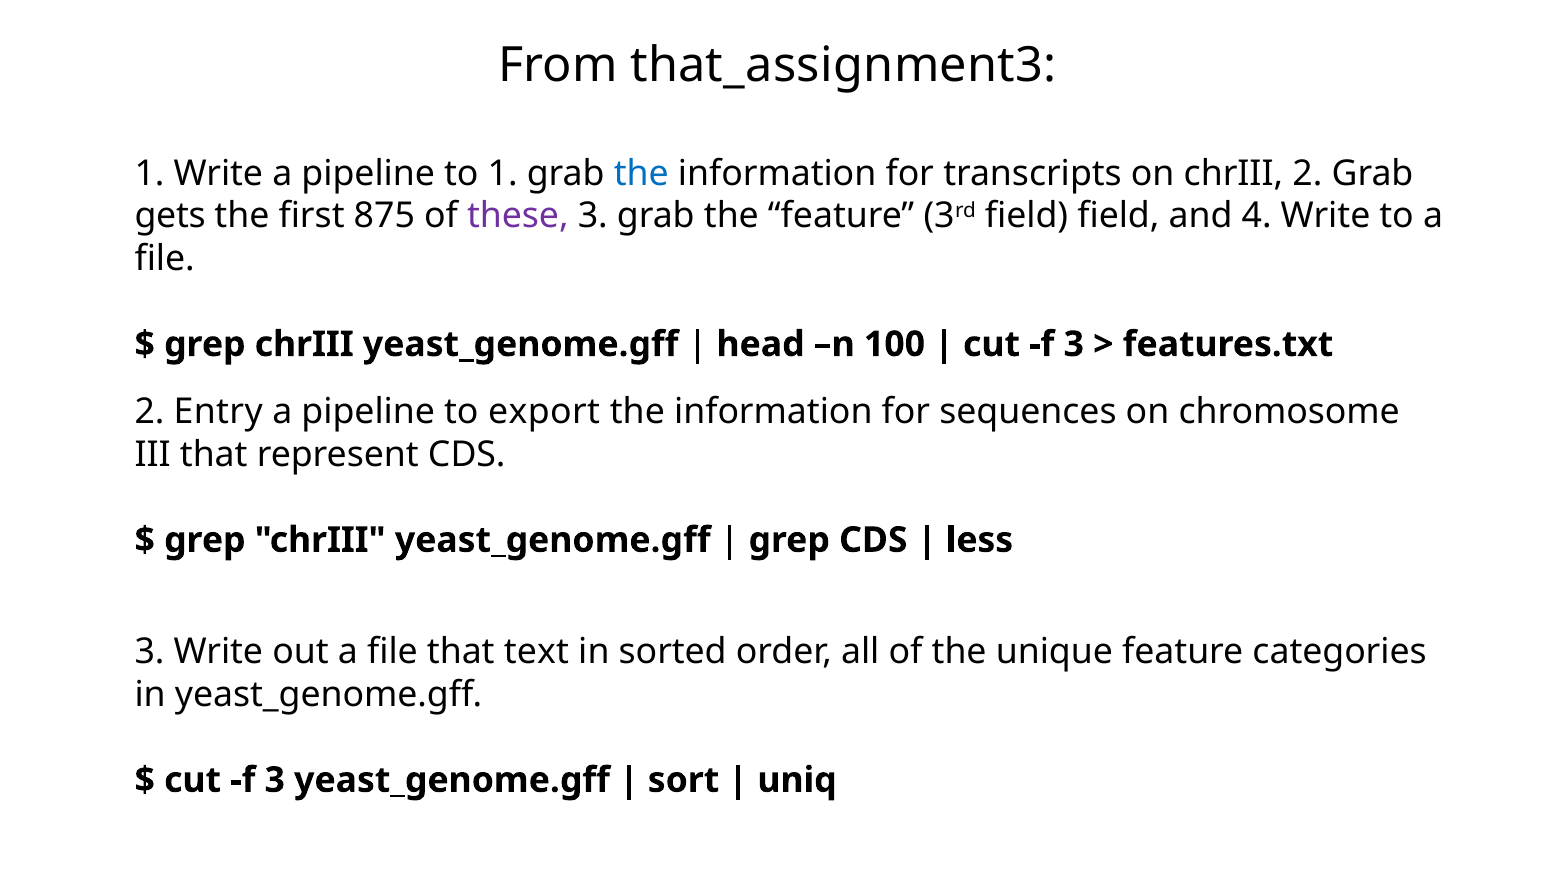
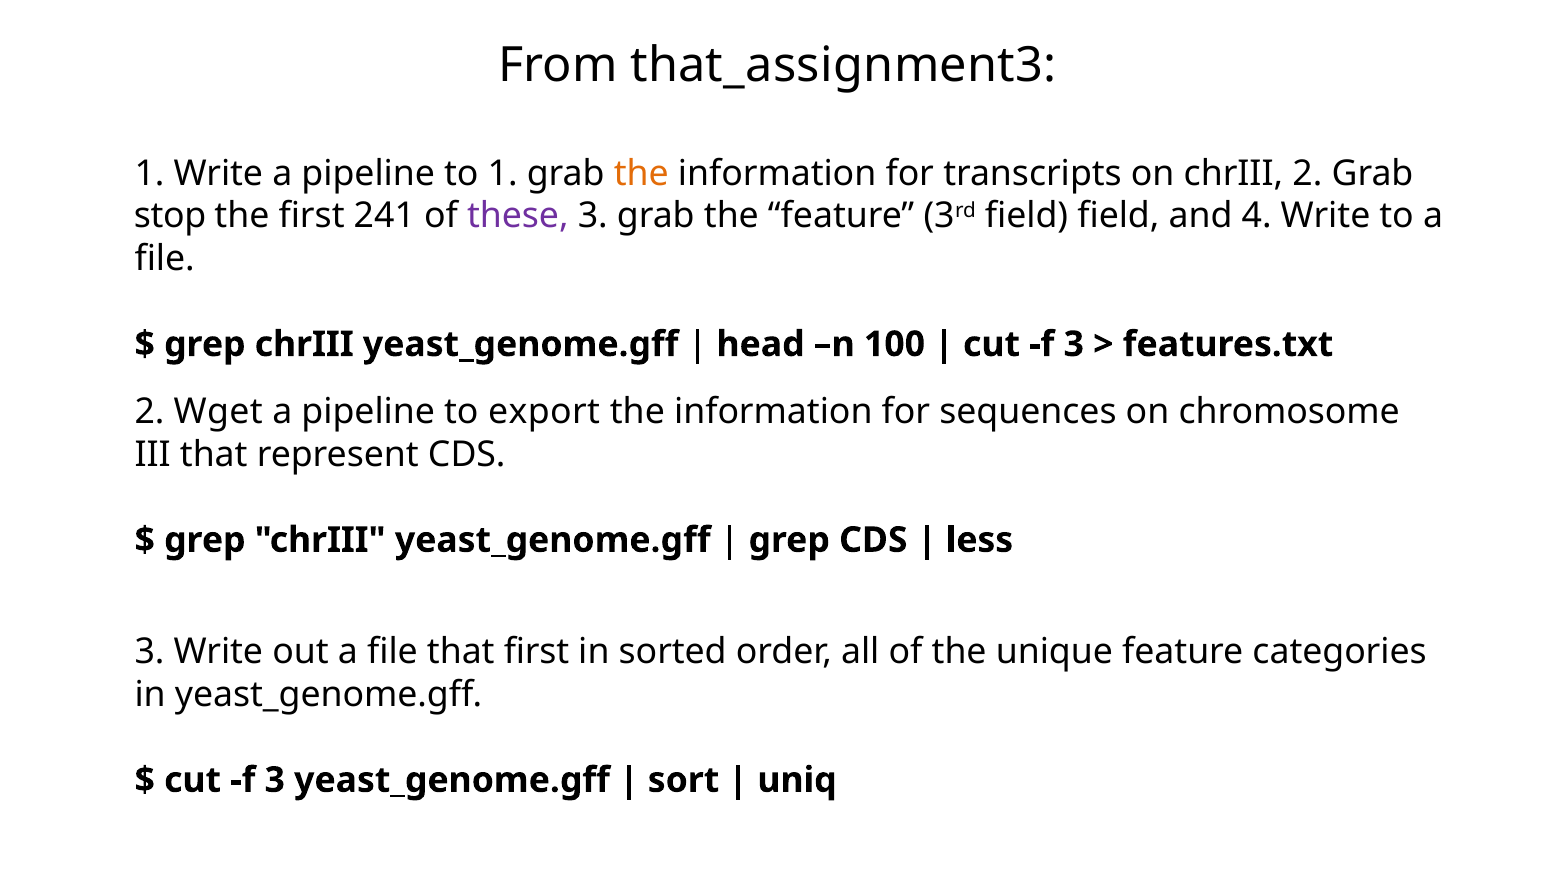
the colour: blue -> orange (641, 173)
gets: gets -> stop (170, 216)
875: 875 -> 241 (384, 216)
Entry: Entry -> Wget (218, 412)
that text: text -> first (537, 652)
